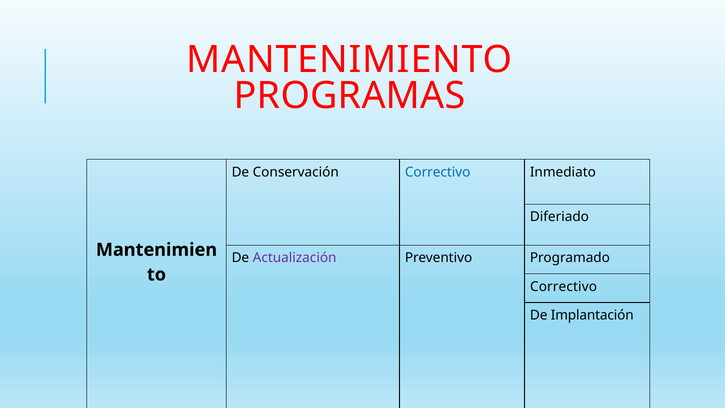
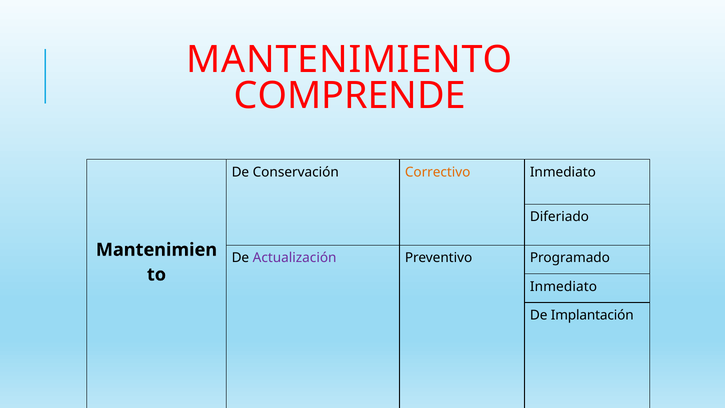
PROGRAMAS: PROGRAMAS -> COMPRENDE (350, 96)
Correctivo colour: blue -> orange (438, 172)
Correctivo: Correctivo -> Inmediato (564, 286)
